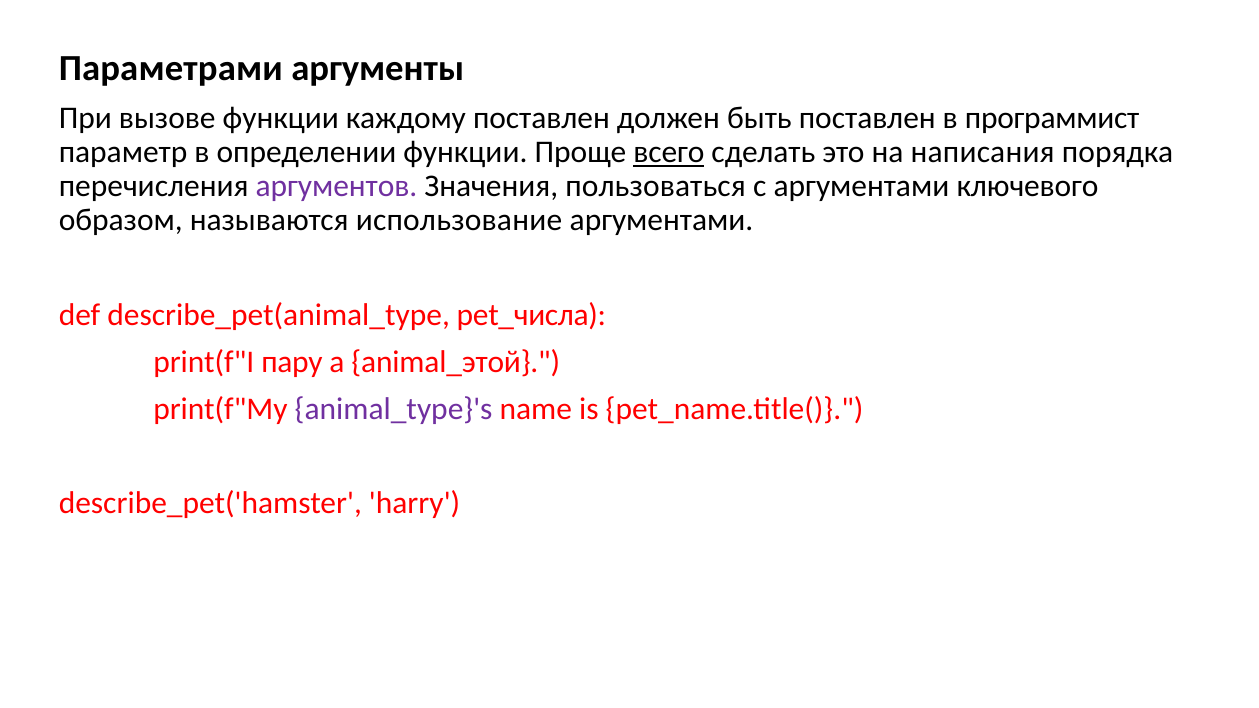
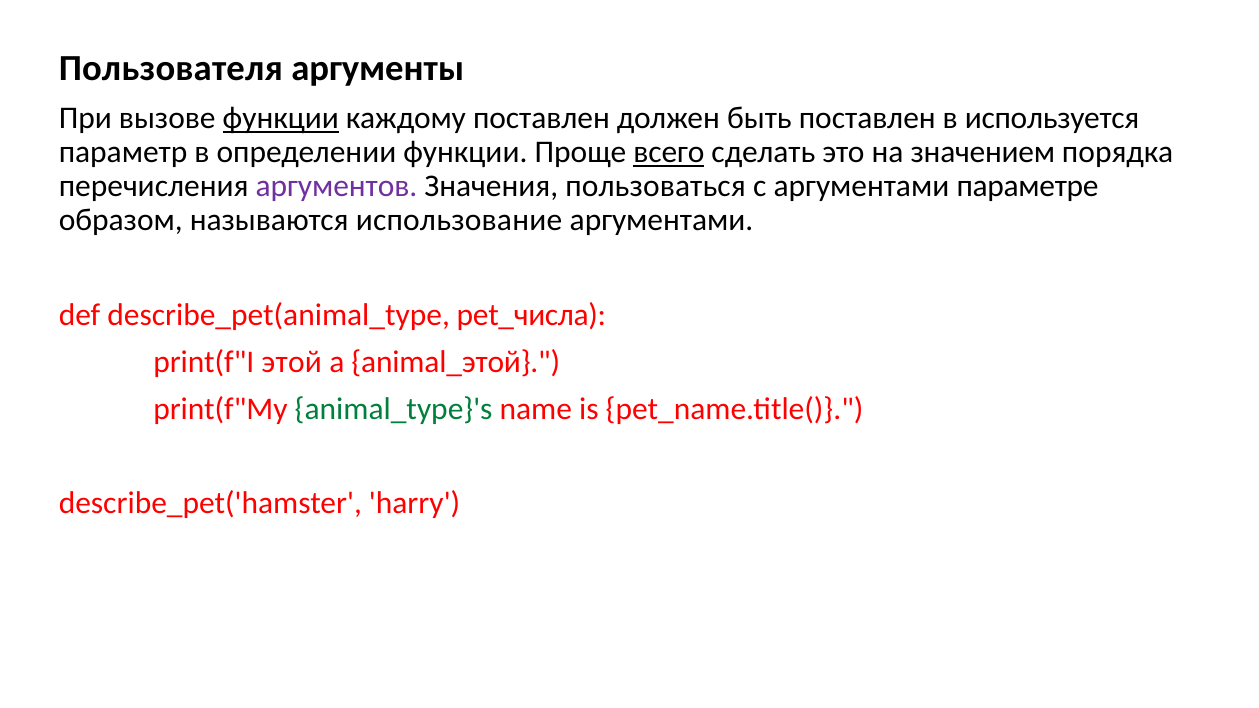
Параметрами: Параметрами -> Пользователя (171, 69)
функции underline: none -> present (281, 119)
программист: программист -> используется (1052, 119)
написания: написания -> значением (983, 153)
ключевого: ключевого -> параметре (1028, 187)
пару: пару -> этой (292, 362)
animal_type}'s colour: purple -> green (394, 409)
